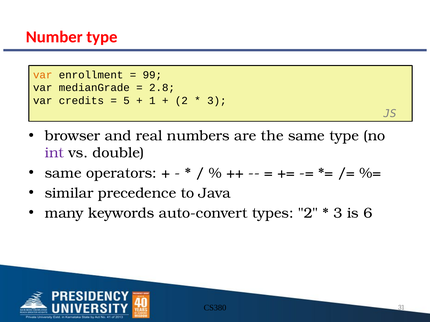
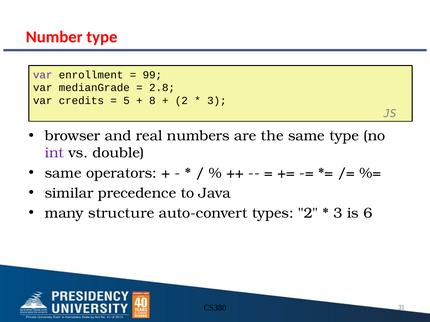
var colour: orange -> purple (43, 75)
1: 1 -> 8 (152, 101)
keywords: keywords -> structure (121, 213)
